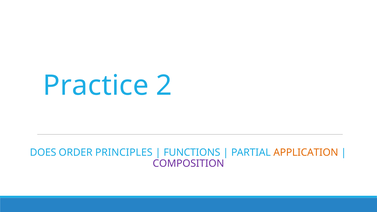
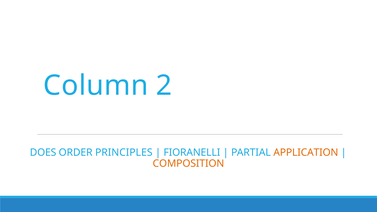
Practice: Practice -> Column (96, 85)
FUNCTIONS: FUNCTIONS -> FIORANELLI (192, 153)
COMPOSITION colour: purple -> orange (188, 164)
